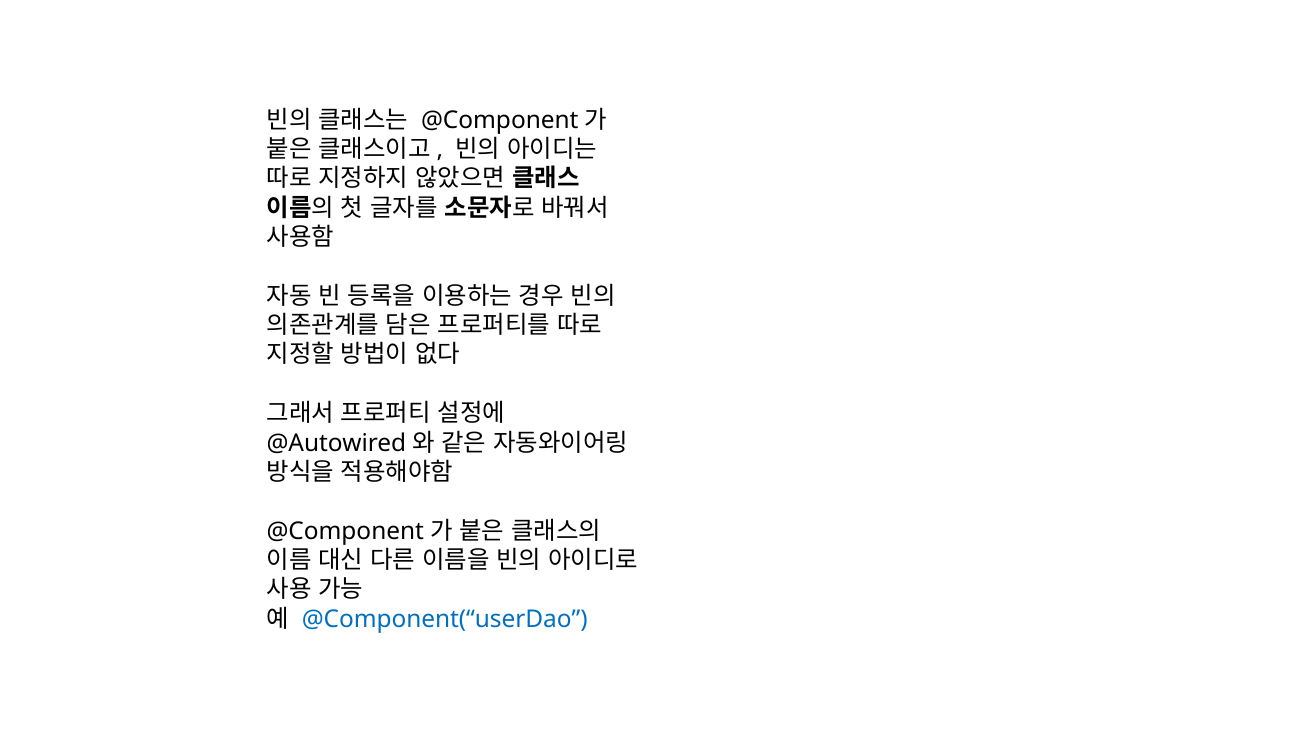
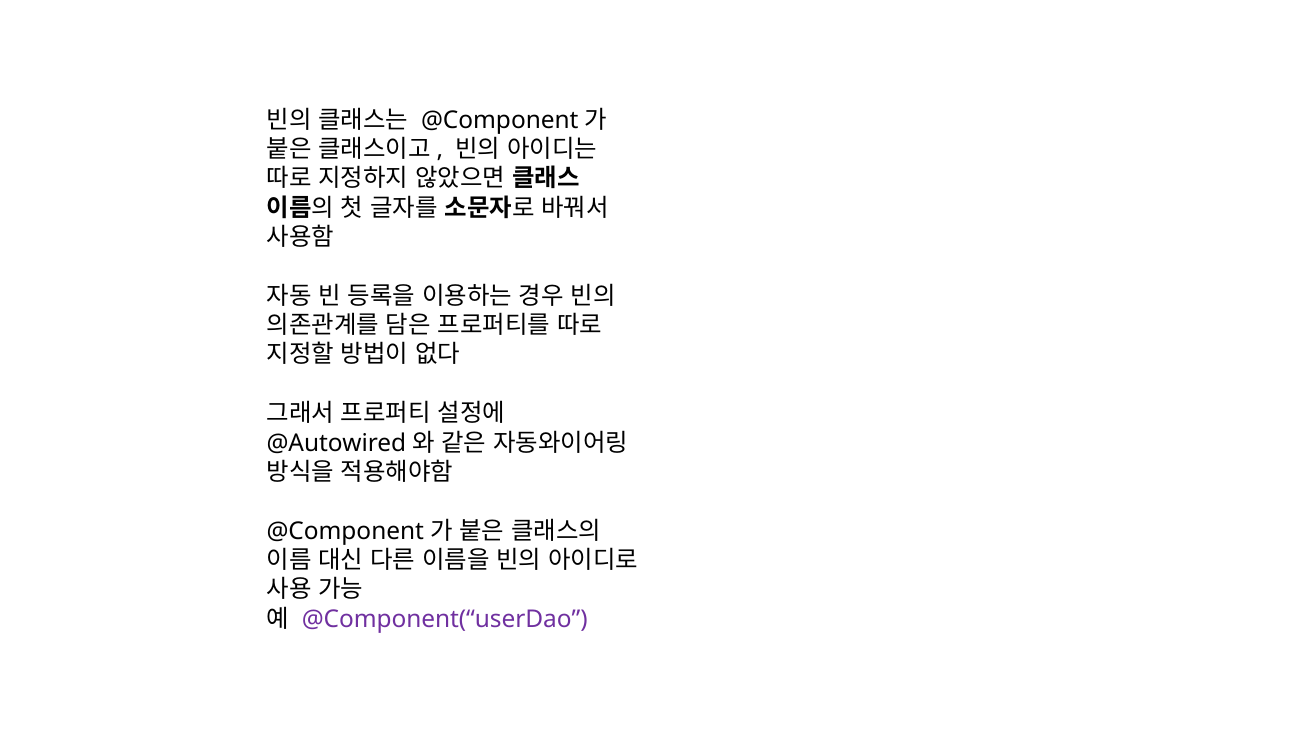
@Component(“userDao colour: blue -> purple (445, 619)
